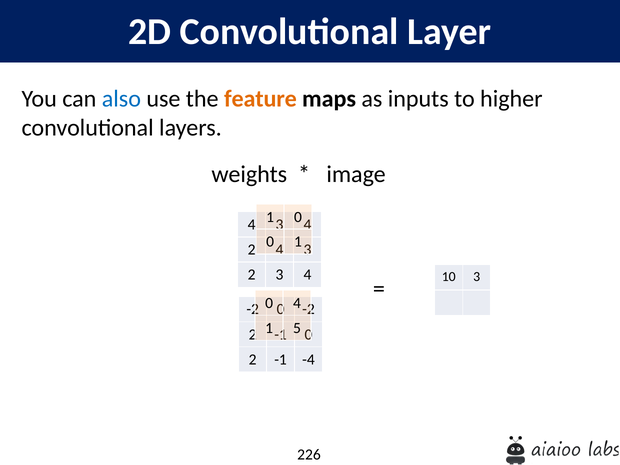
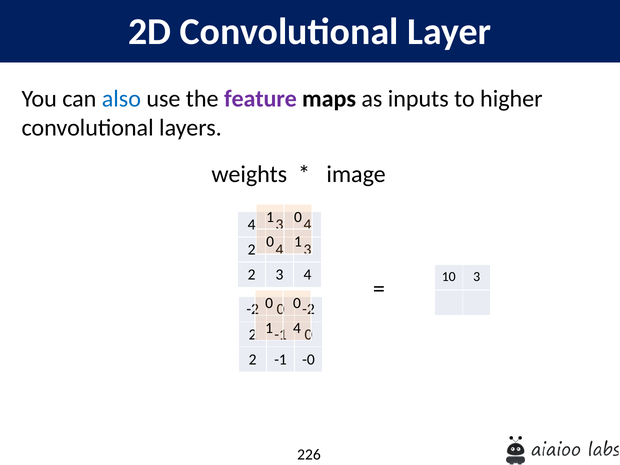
feature colour: orange -> purple (260, 99)
4: 4 -> 0 (297, 303)
1 5: 5 -> 4 (297, 328)
-4: -4 -> -0 (308, 360)
